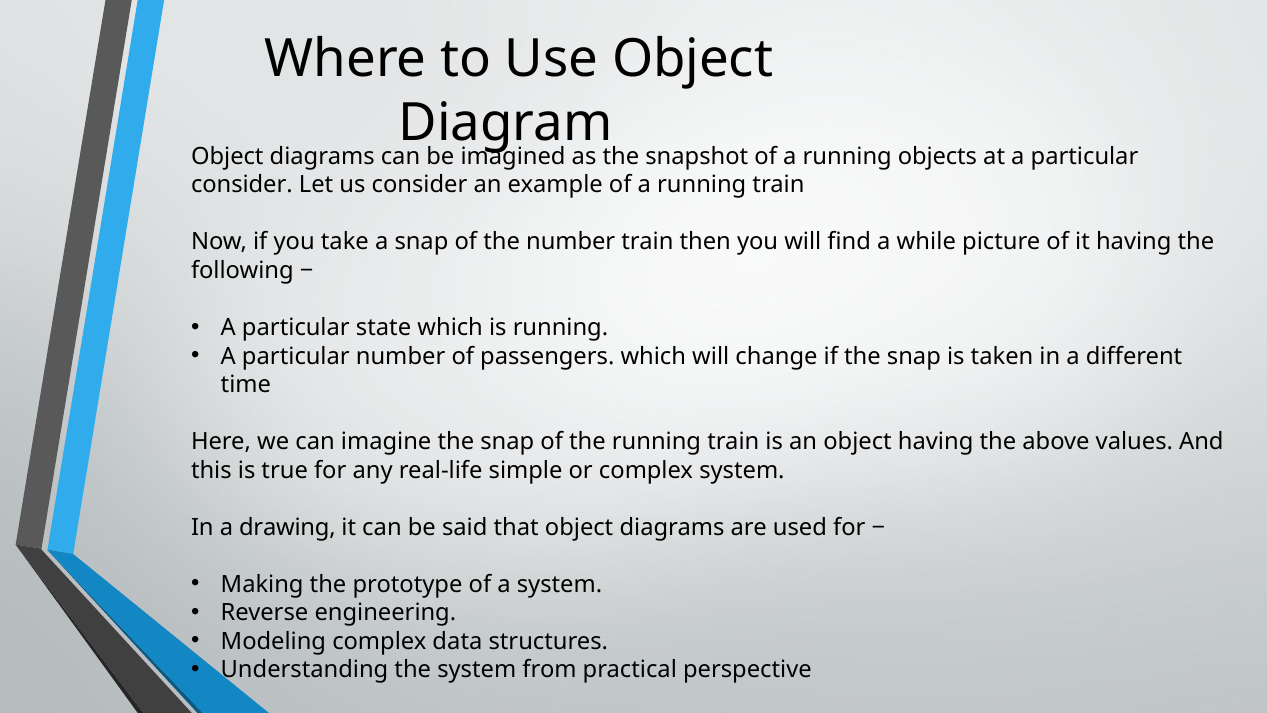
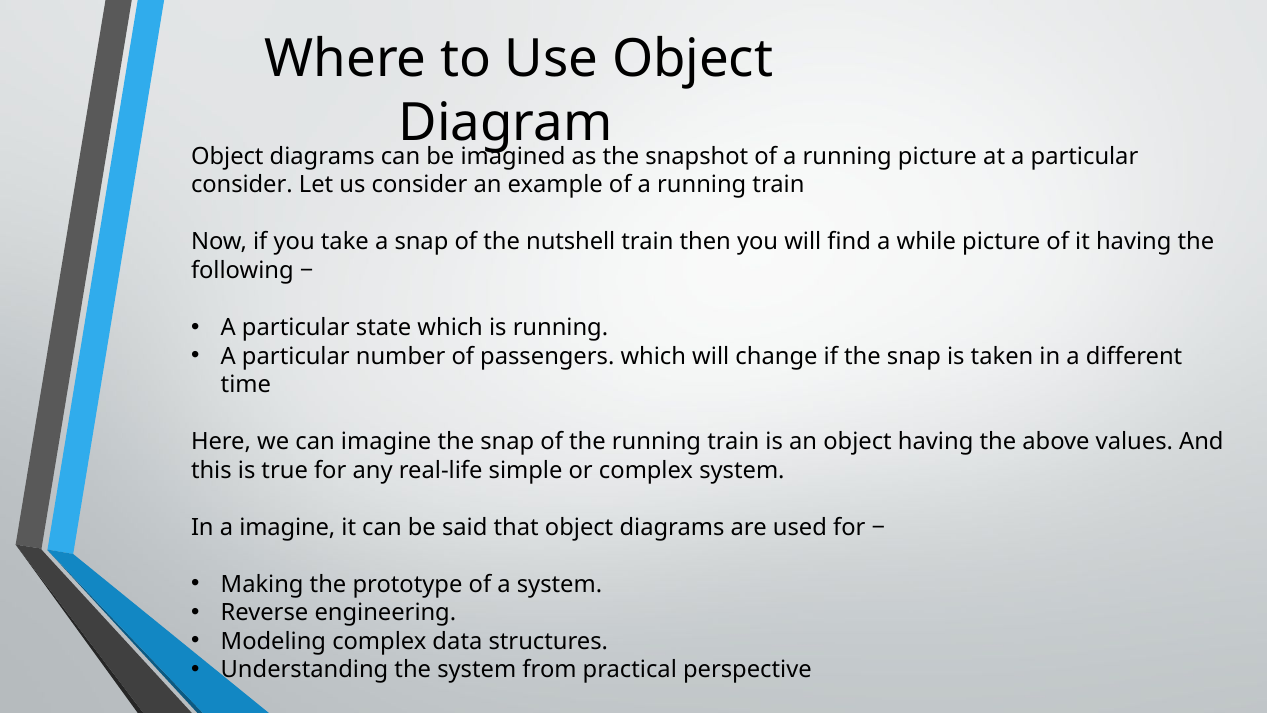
running objects: objects -> picture (937, 157)
the number: number -> nutshell (571, 242)
a drawing: drawing -> imagine (287, 527)
